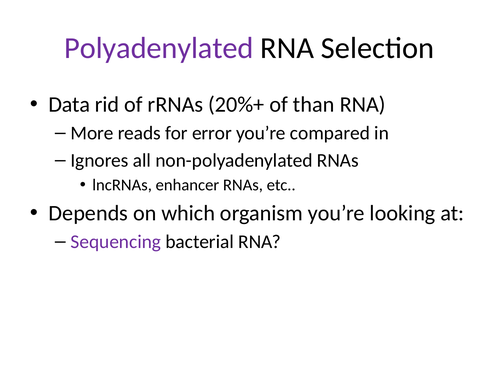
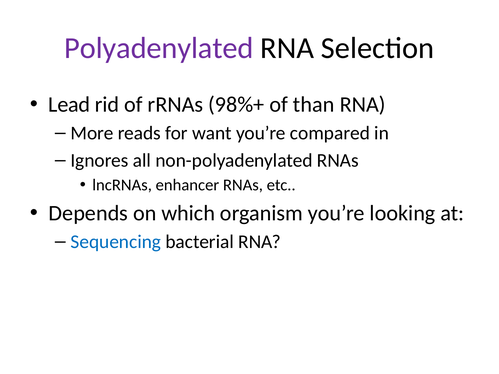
Data: Data -> Lead (69, 105)
20%+: 20%+ -> 98%+ (236, 105)
error: error -> want (212, 133)
Sequencing colour: purple -> blue (116, 242)
